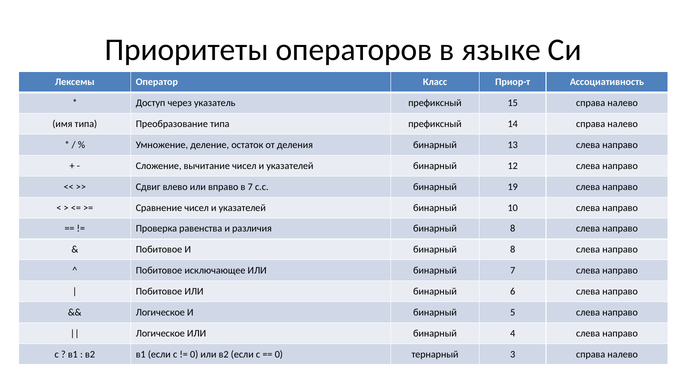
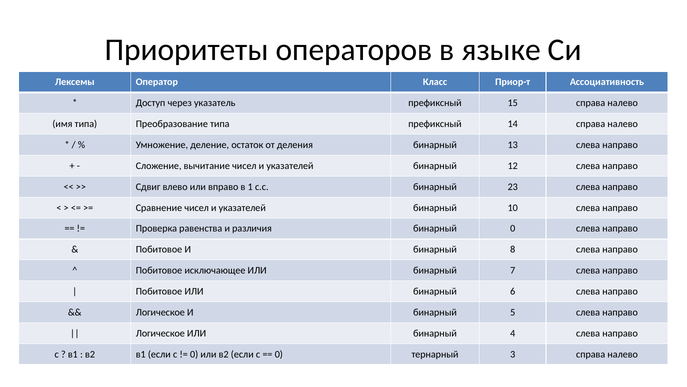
в 7: 7 -> 1 (250, 187)
19: 19 -> 23 (513, 187)
различия бинарный 8: 8 -> 0 (513, 228)
